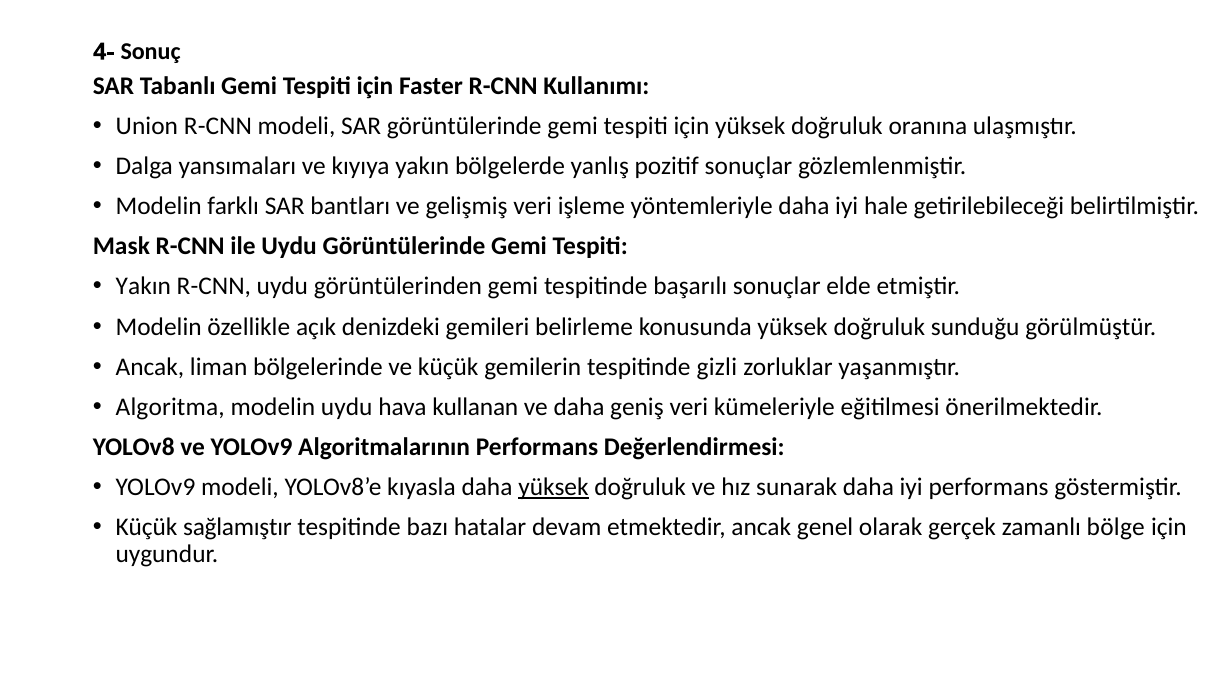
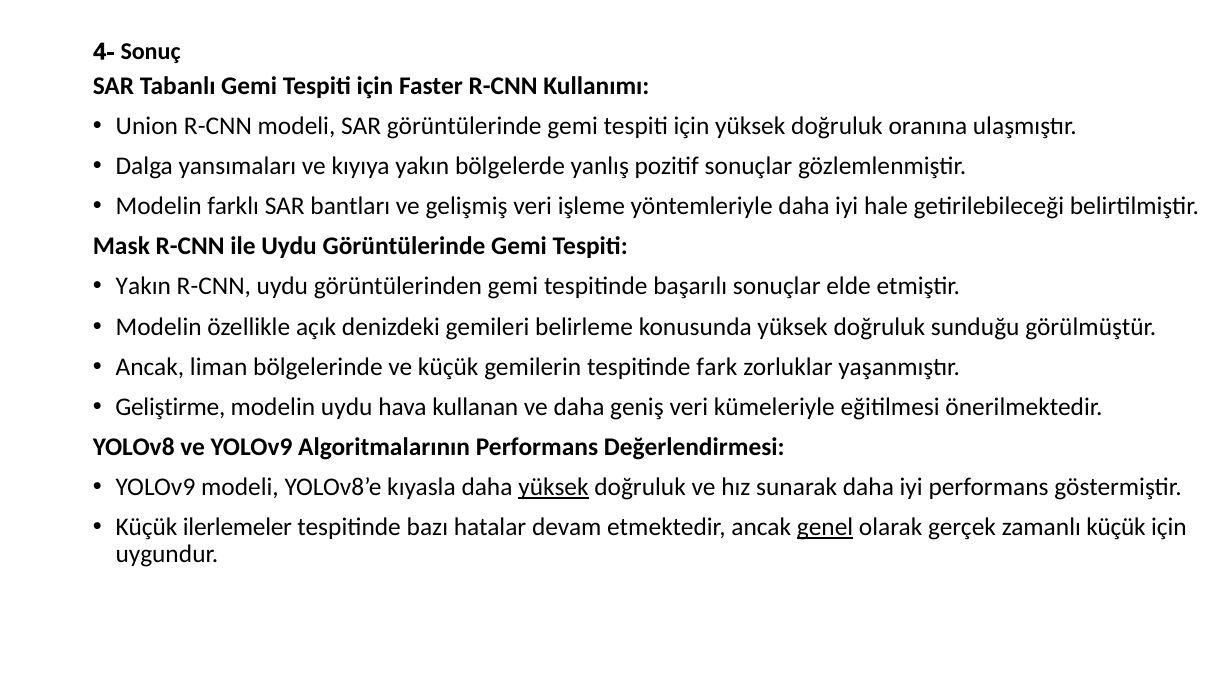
gizli: gizli -> fark (717, 367)
Algoritma: Algoritma -> Geliştirme (170, 407)
sağlamıştır: sağlamıştır -> ilerlemeler (237, 527)
genel underline: none -> present (825, 527)
zamanlı bölge: bölge -> küçük (1116, 527)
